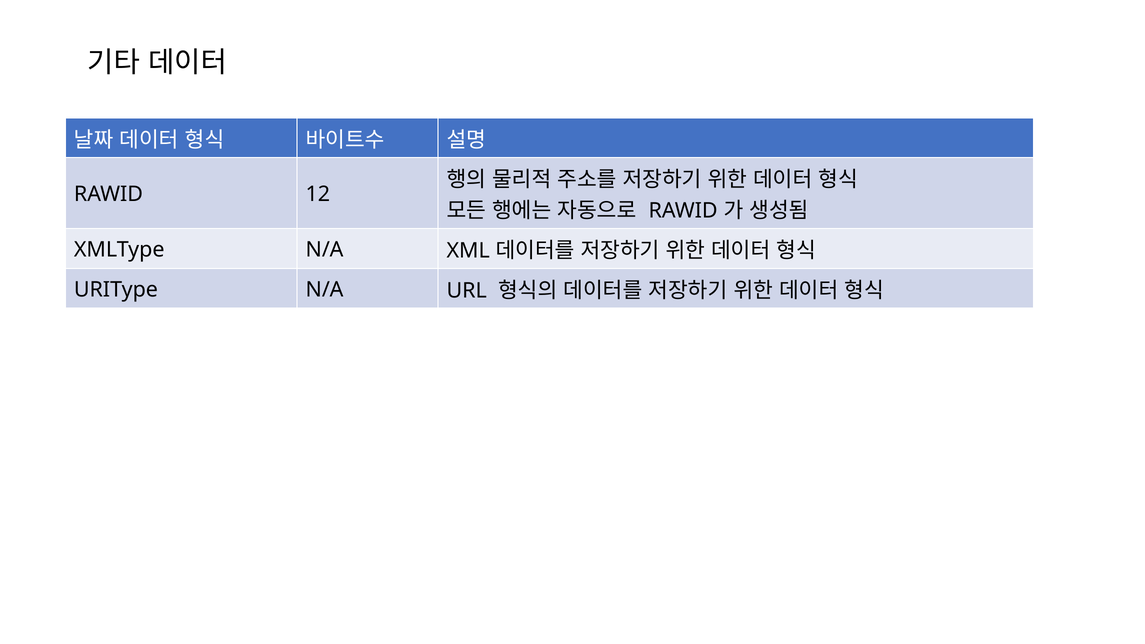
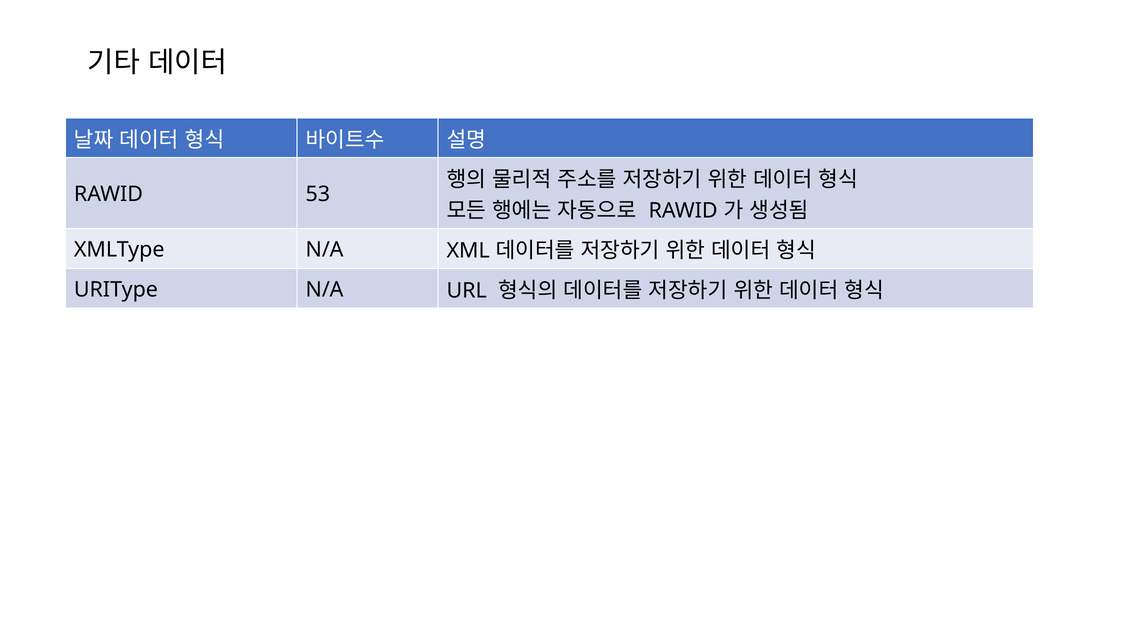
12: 12 -> 53 (318, 194)
